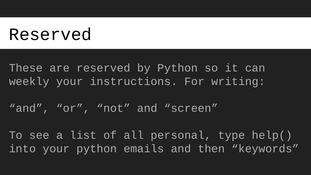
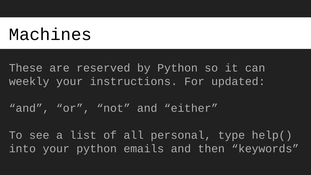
Reserved: Reserved -> Machines (50, 34)
writing: writing -> updated (238, 81)
screen: screen -> either (191, 108)
